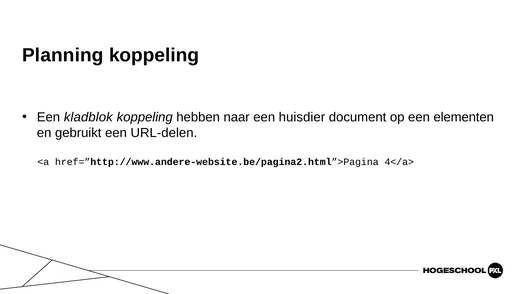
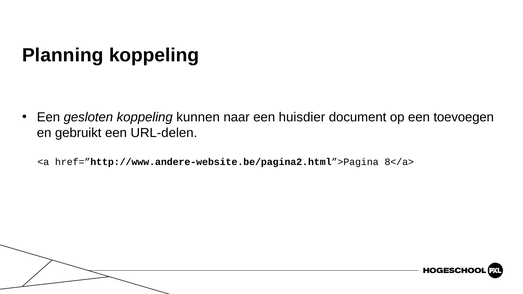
kladblok: kladblok -> gesloten (88, 117)
hebben: hebben -> kunnen (198, 117)
elementen: elementen -> toevoegen (464, 117)
4</a>: 4</a> -> 8</a> (399, 162)
